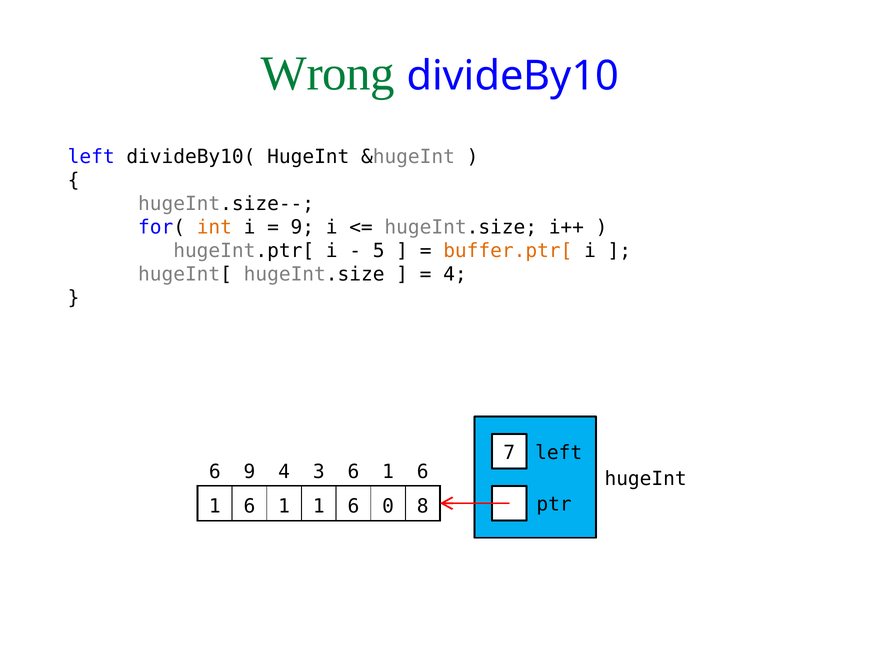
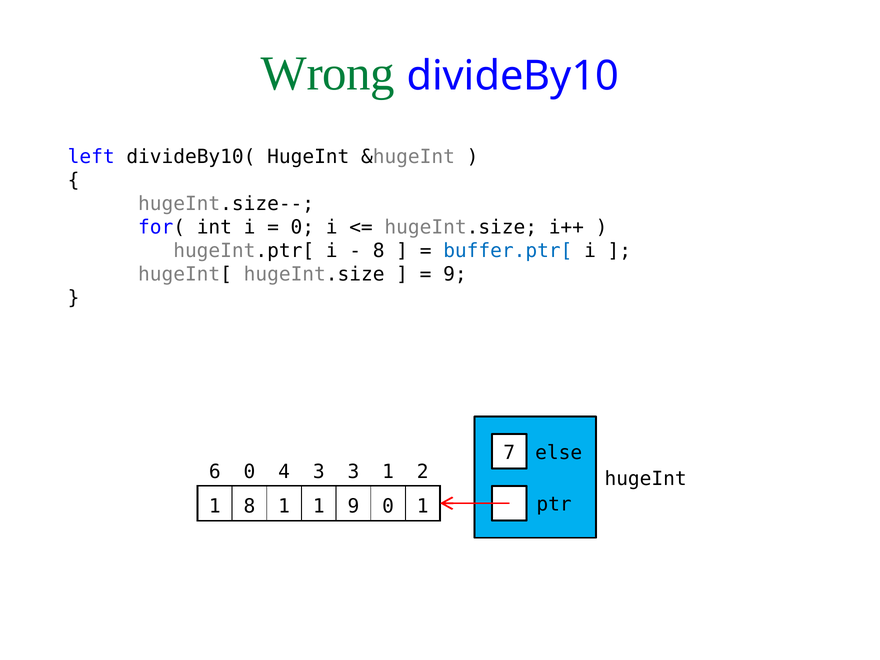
int colour: orange -> black (214, 227)
9: 9 -> 0 (302, 227)
5: 5 -> 8 (379, 251)
buffer.ptr[ colour: orange -> blue (508, 251)
4: 4 -> 9 (455, 274)
left: left -> else (559, 453)
6 9: 9 -> 0 (249, 472)
3 6: 6 -> 3 (353, 472)
6: 6 -> 2 (423, 472)
6: 6 -> 8 (249, 506)
1 1 6: 6 -> 9 (353, 506)
0 8: 8 -> 1 (423, 506)
